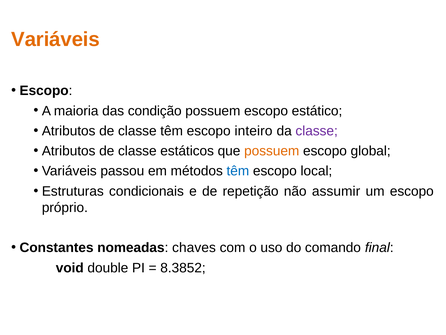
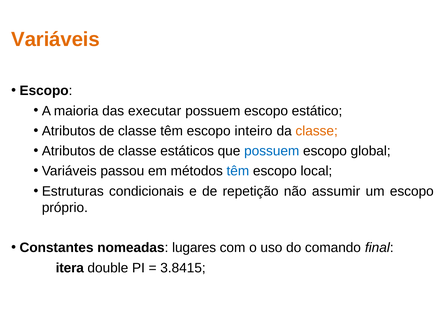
condição: condição -> executar (155, 111)
classe colour: purple -> orange (317, 131)
possuem colour: orange -> blue (272, 151)
chaves: chaves -> lugares (194, 247)
void: void -> itera (70, 268)
8.3852: 8.3852 -> 3.8415 (183, 268)
